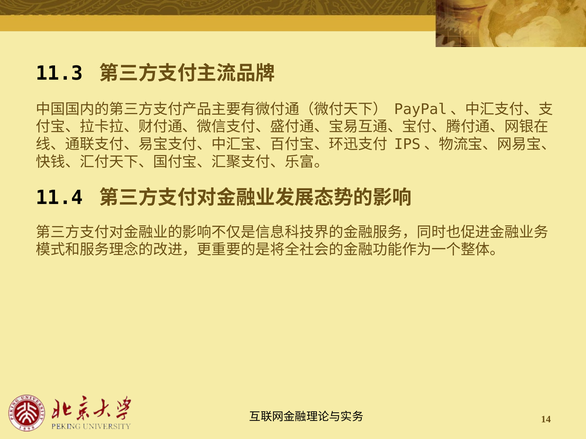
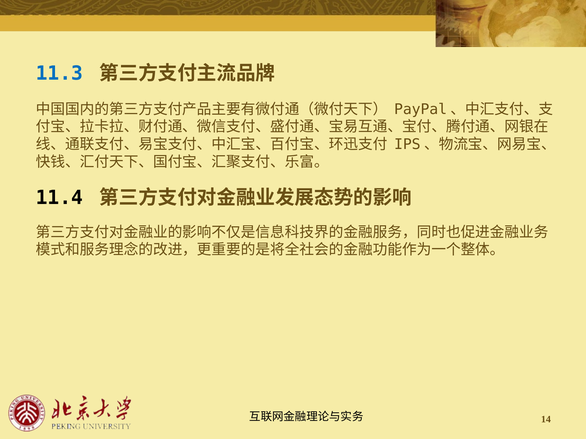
11.3 colour: black -> blue (59, 73)
